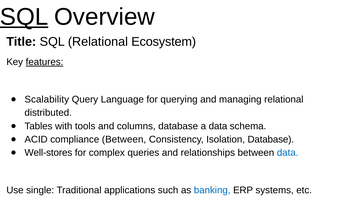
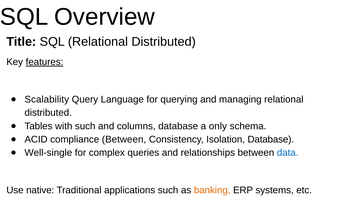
SQL underline: present -> none (24, 17)
SQL Relational Ecosystem: Ecosystem -> Distributed (164, 42)
with tools: tools -> such (85, 126)
a data: data -> only (218, 126)
Well-stores: Well-stores -> Well-single (48, 153)
single: single -> native (40, 190)
banking colour: blue -> orange (212, 190)
